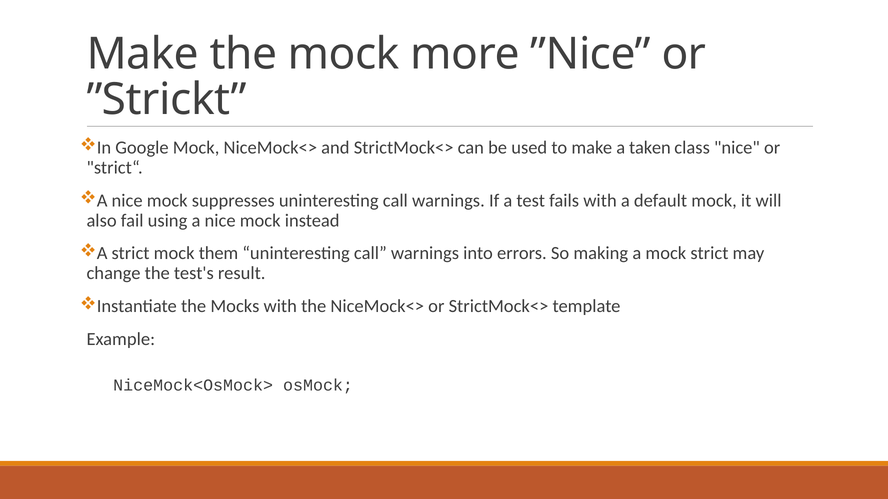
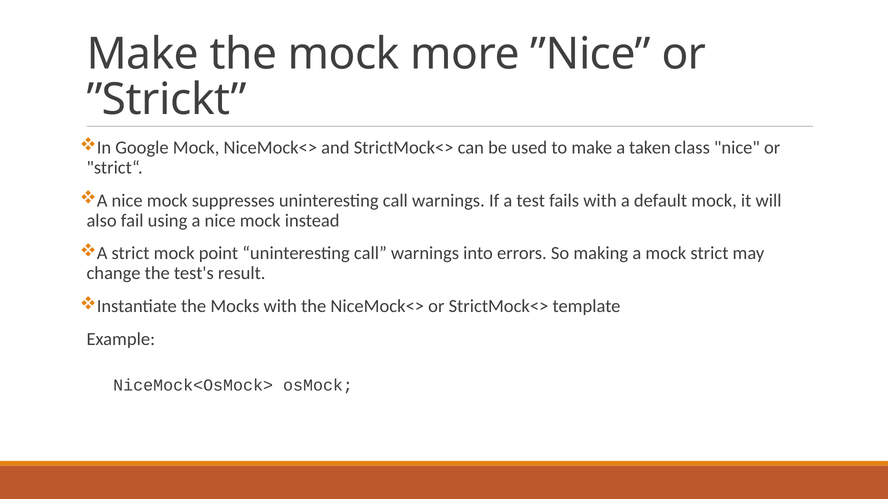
them: them -> point (218, 254)
